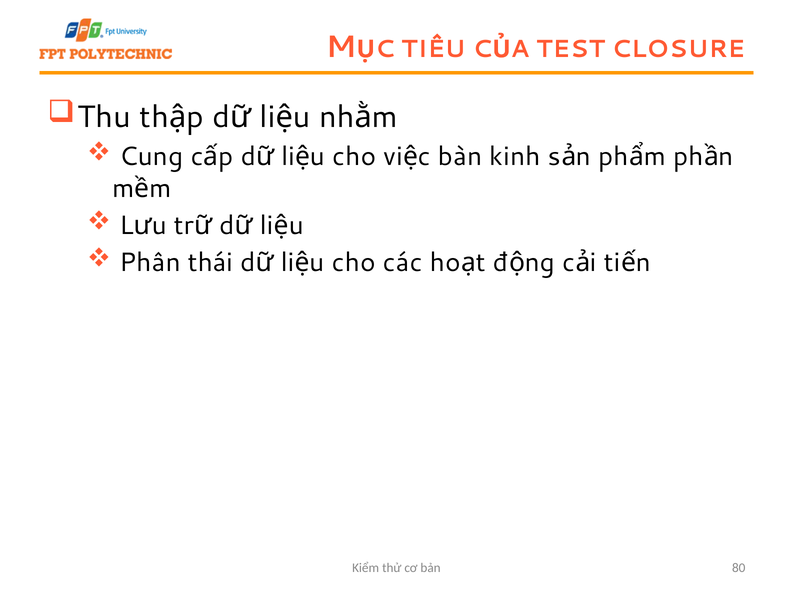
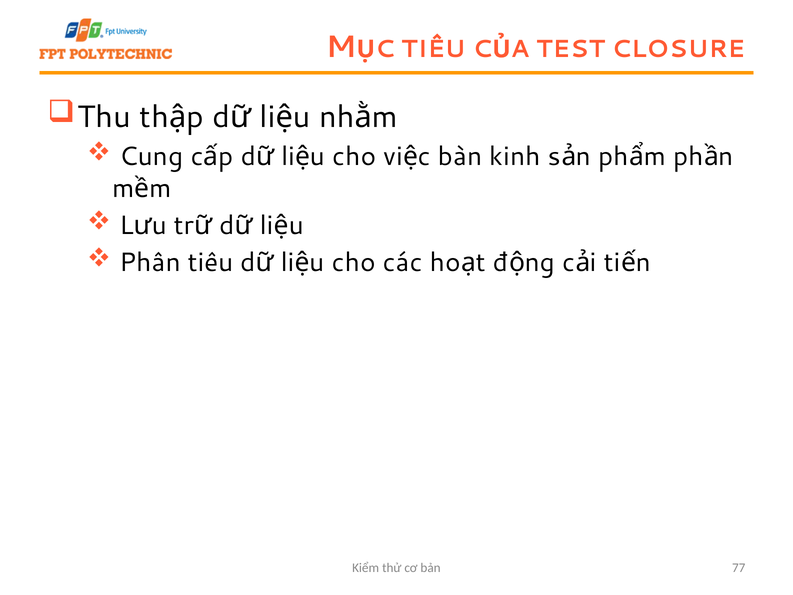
Phân thái: thái -> tiêu (211, 262)
80: 80 -> 77 (739, 568)
